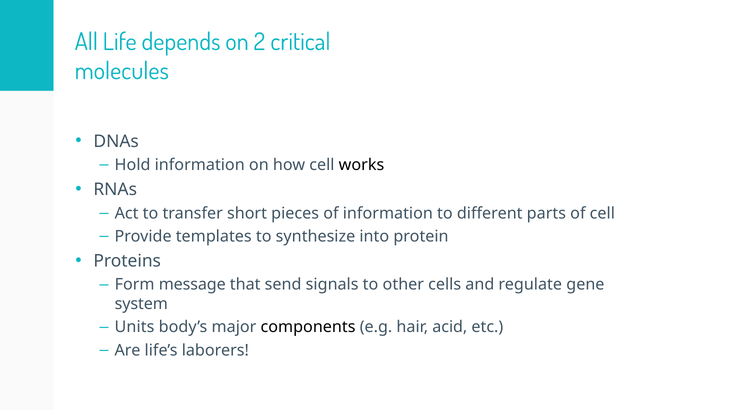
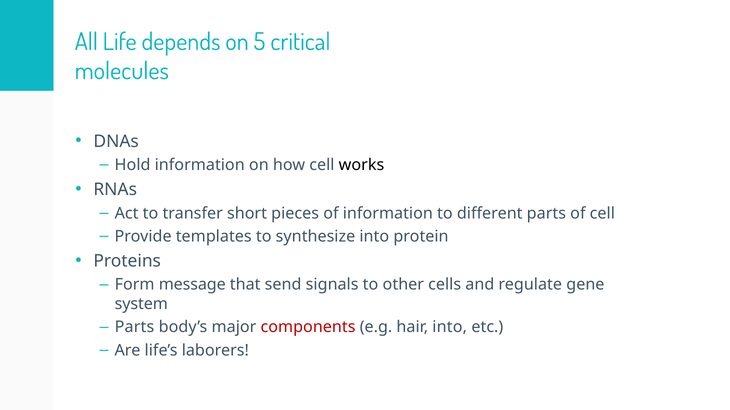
2: 2 -> 5 (259, 42)
Units: Units -> Parts (134, 328)
components colour: black -> red (308, 328)
hair acid: acid -> into (450, 328)
